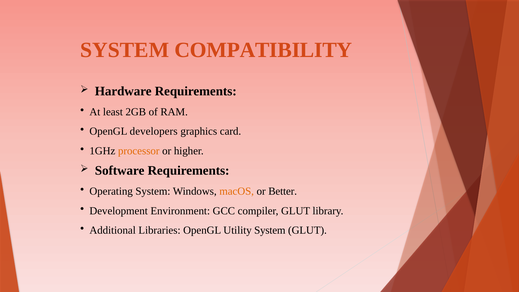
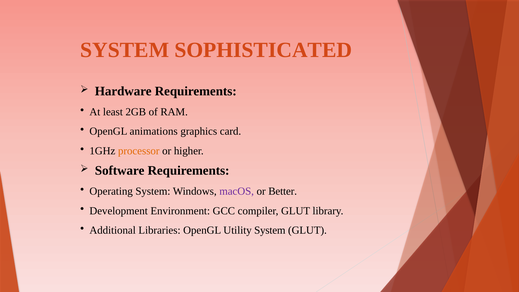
COMPATIBILITY: COMPATIBILITY -> SOPHISTICATED (263, 50)
developers: developers -> animations (154, 131)
macOS colour: orange -> purple (237, 191)
